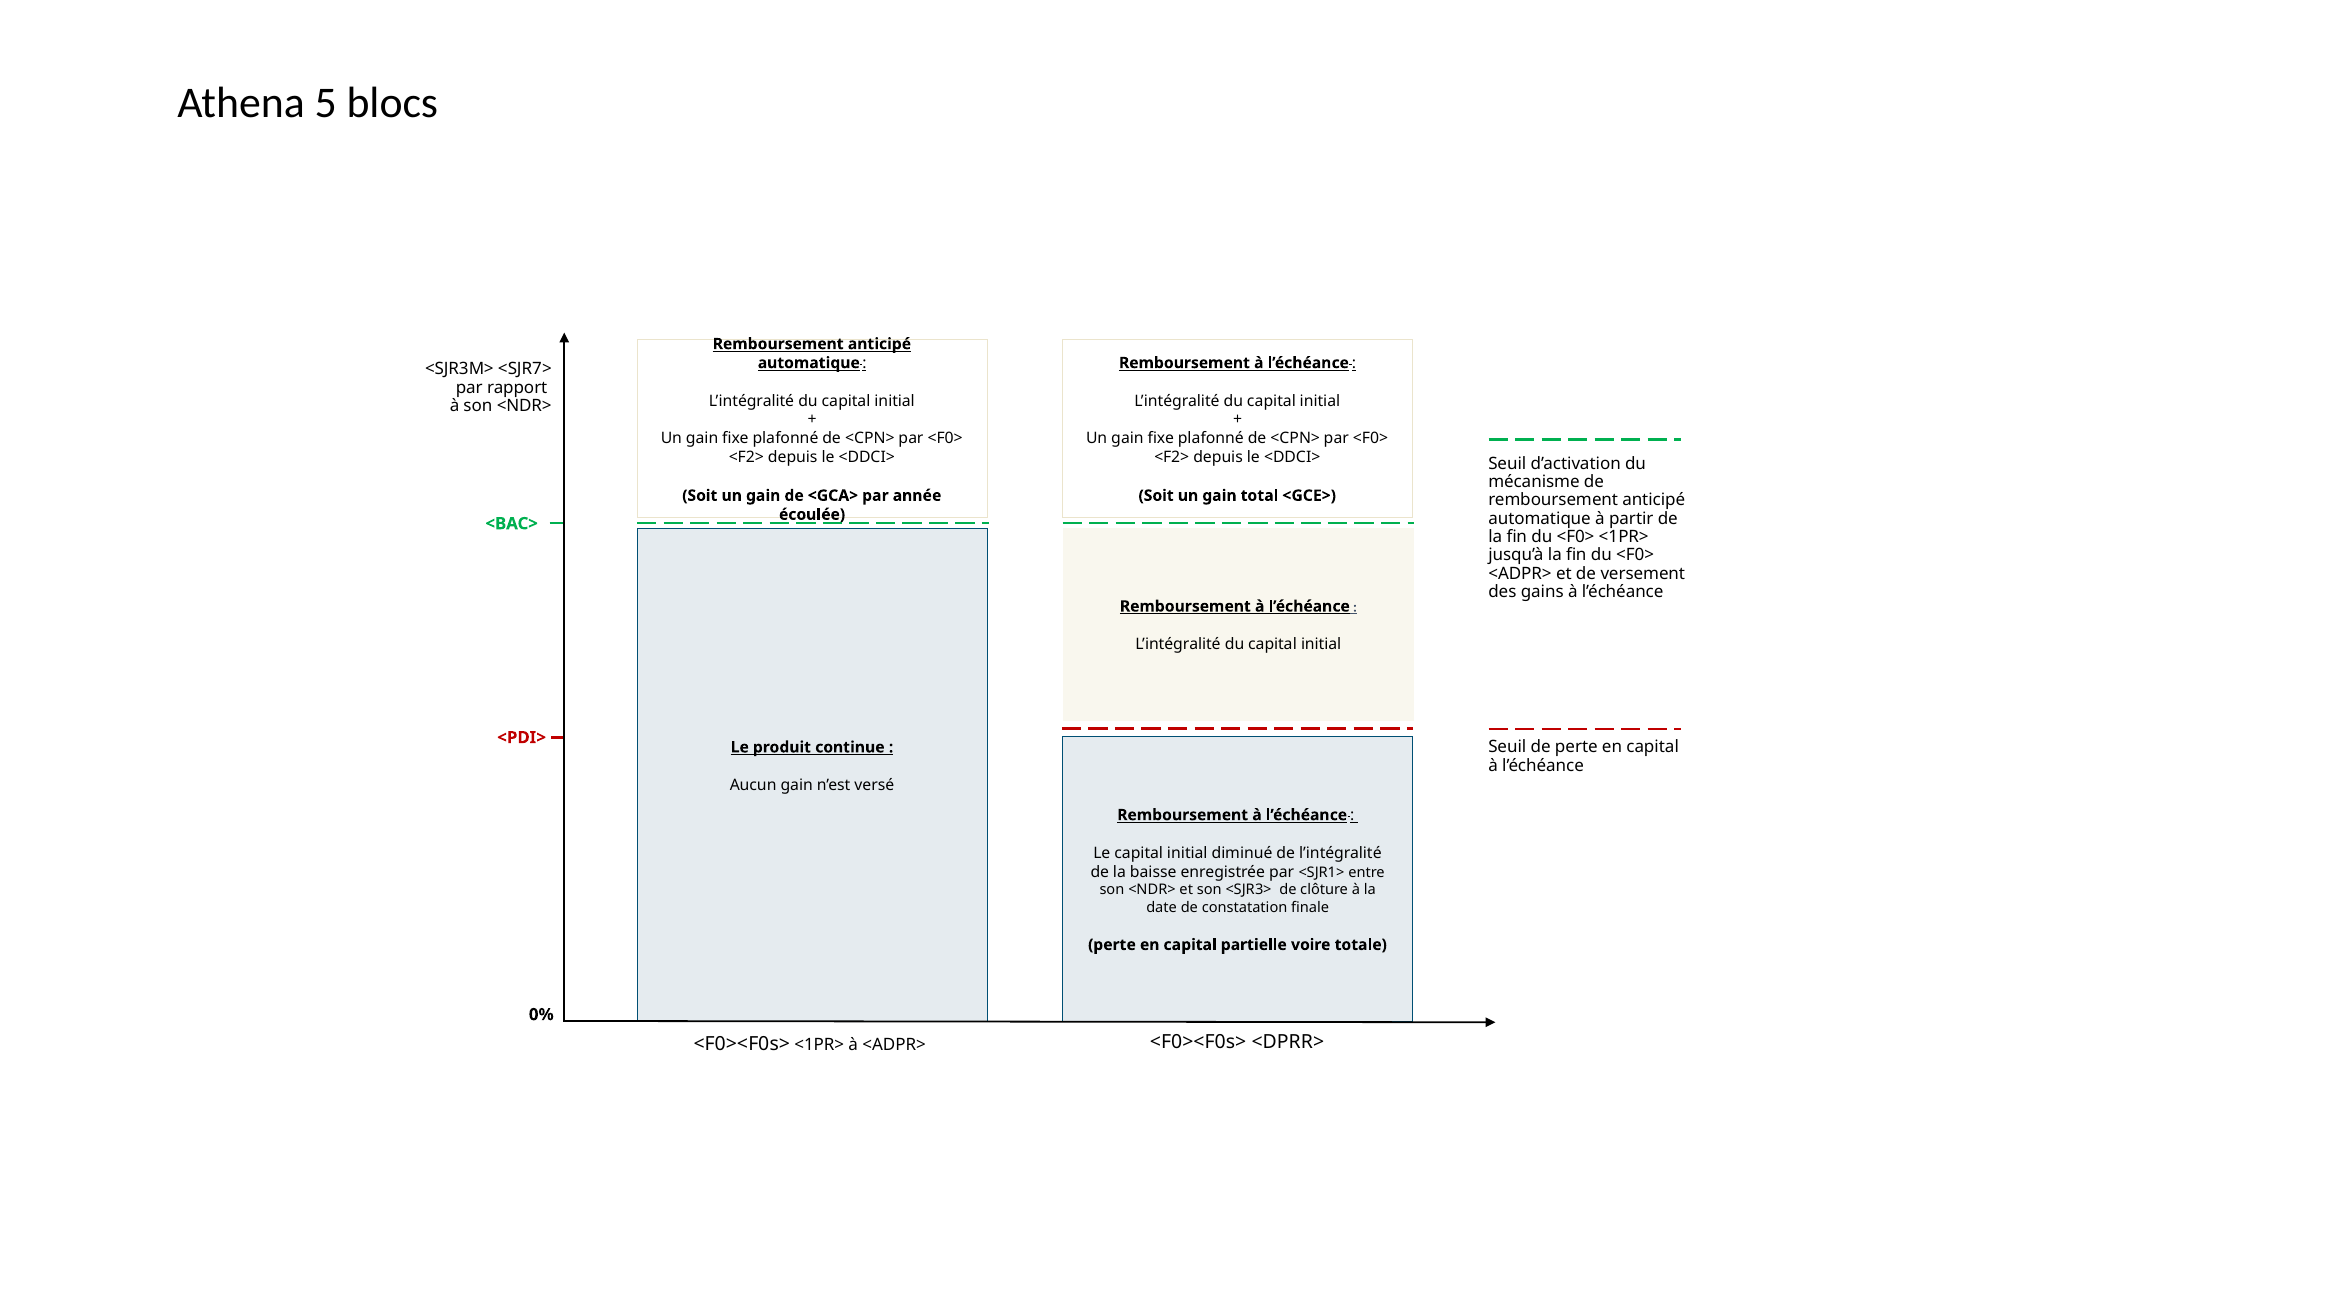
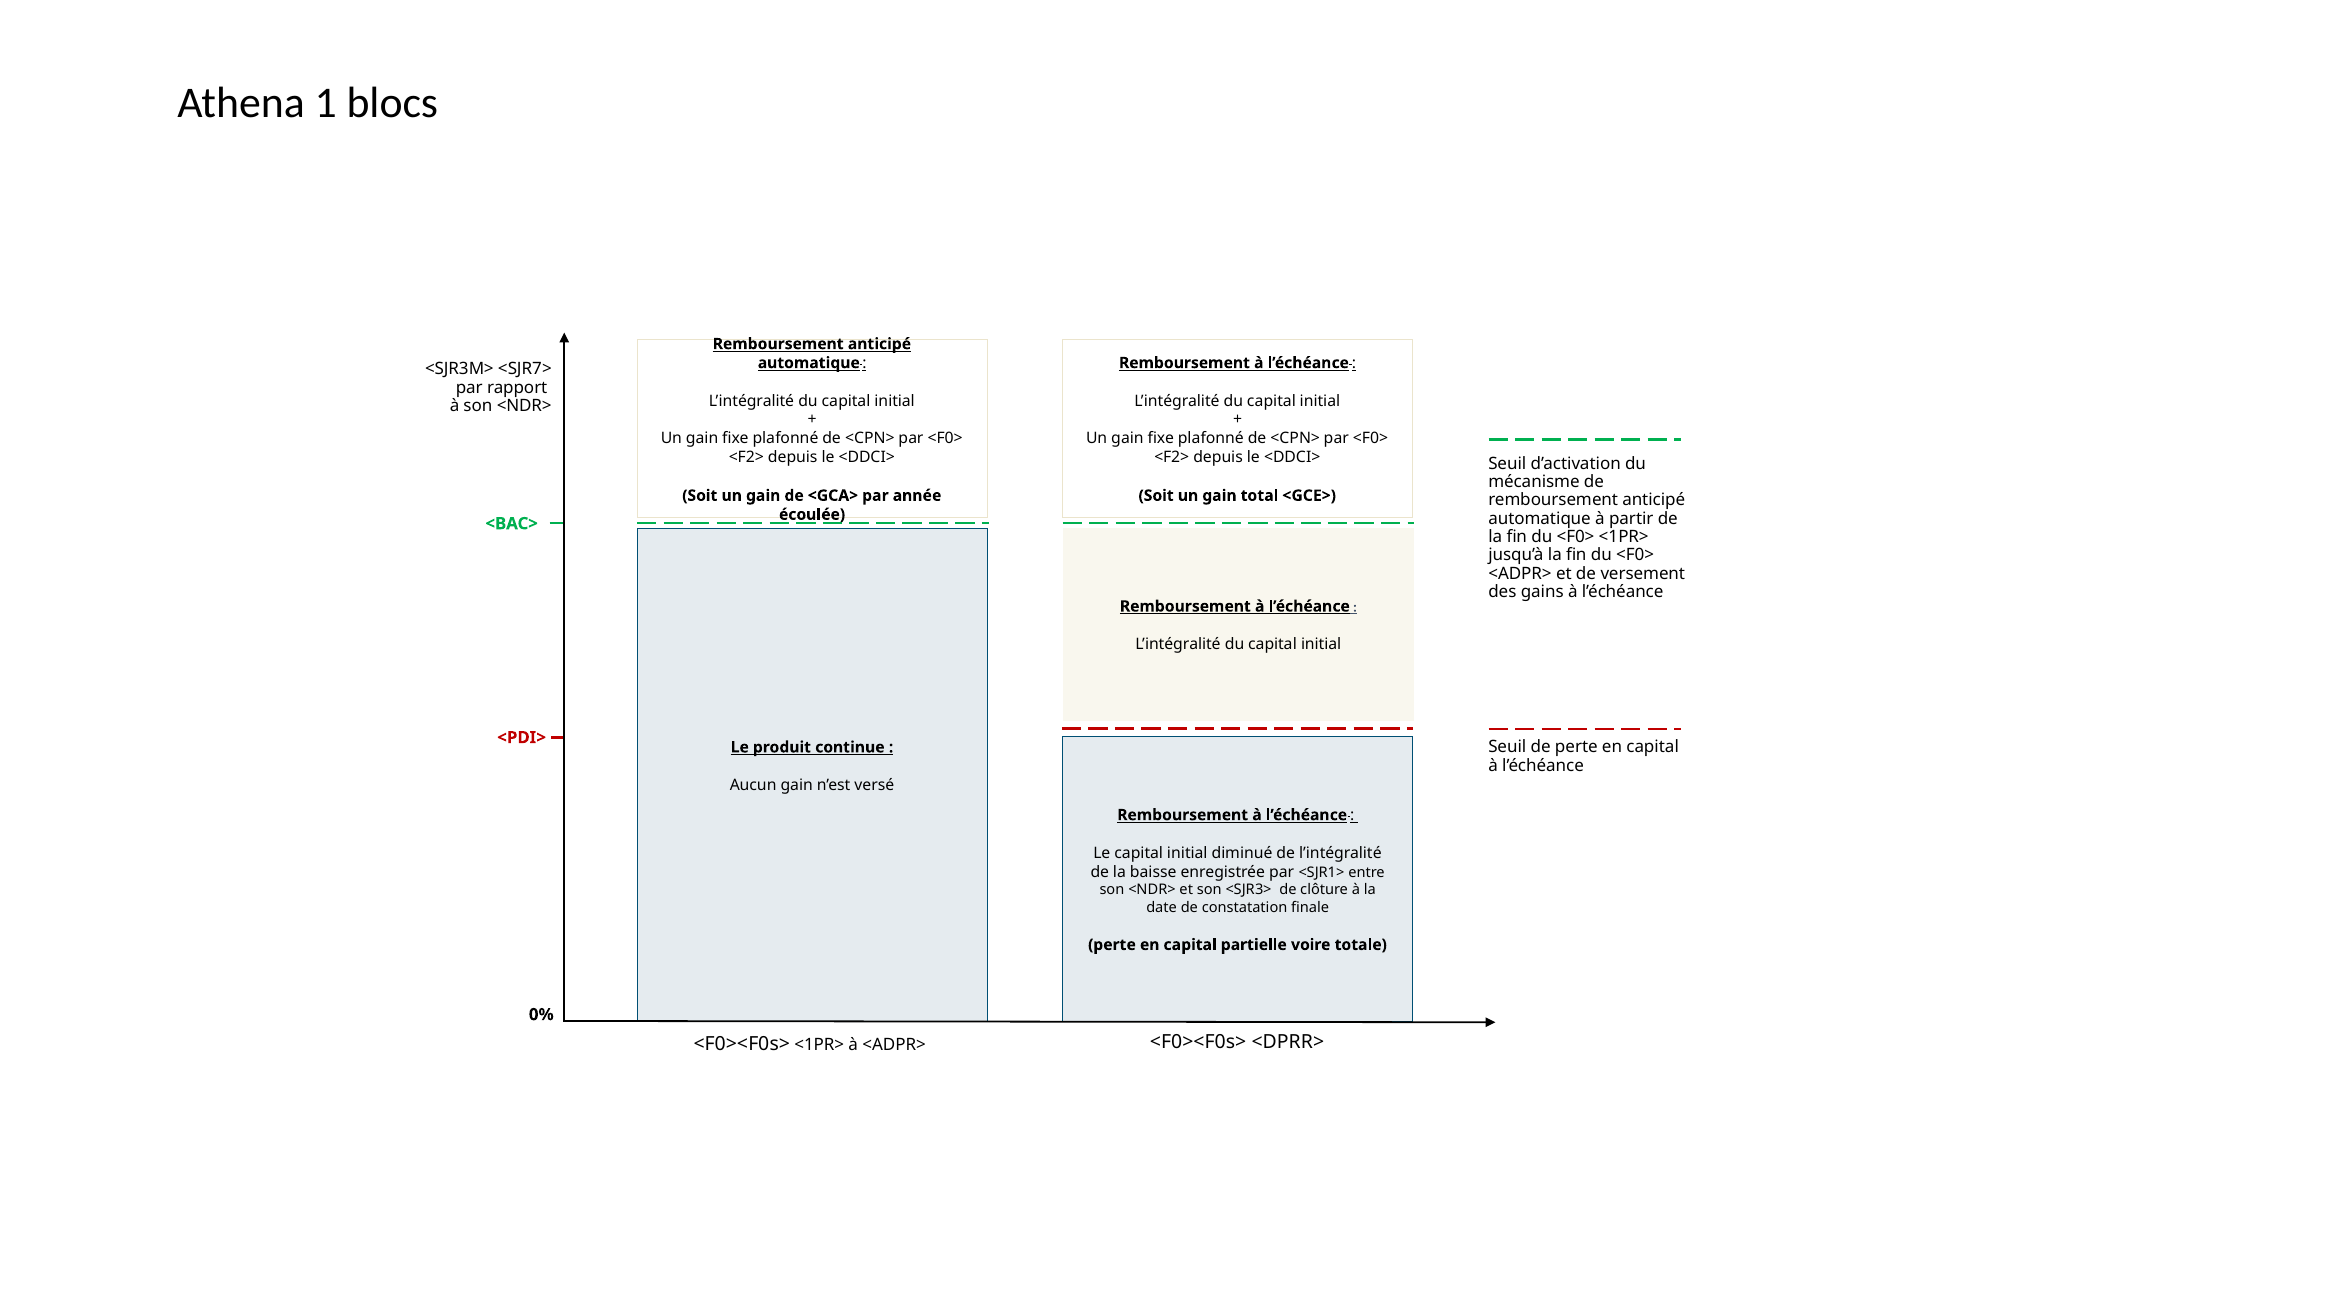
5: 5 -> 1 (326, 103)
